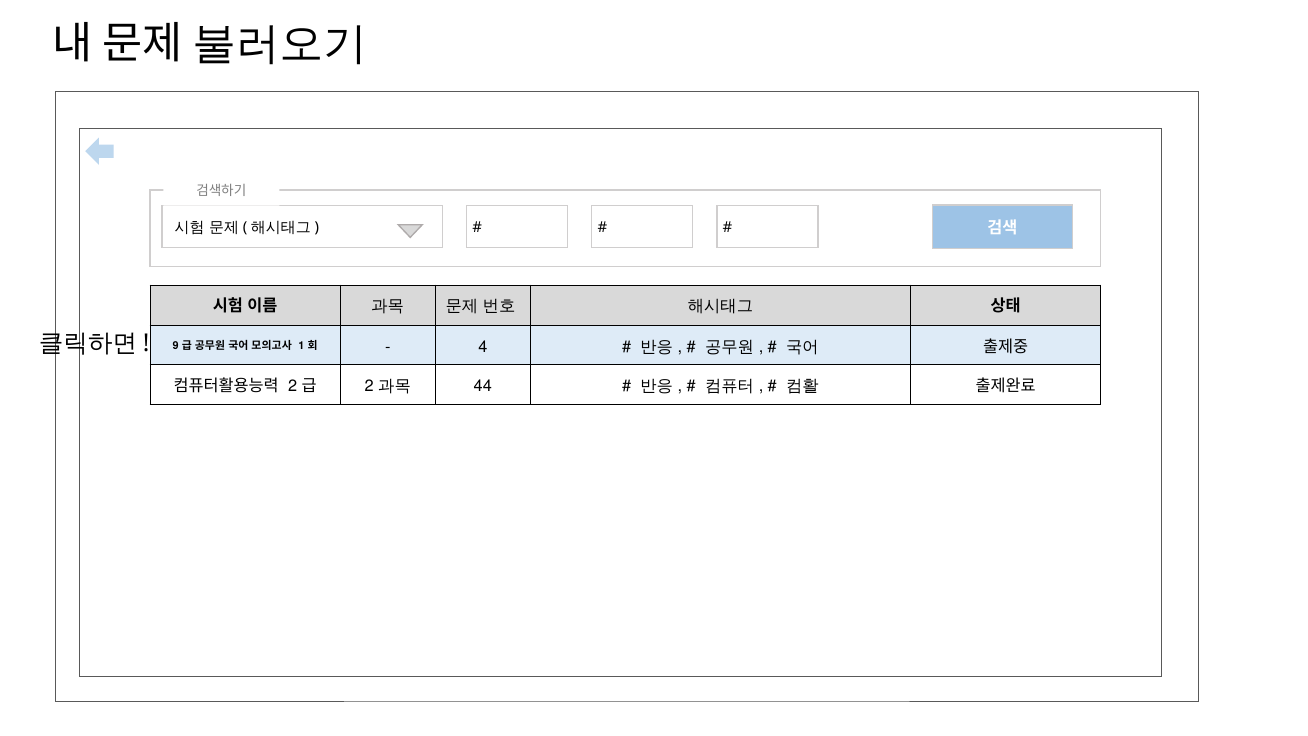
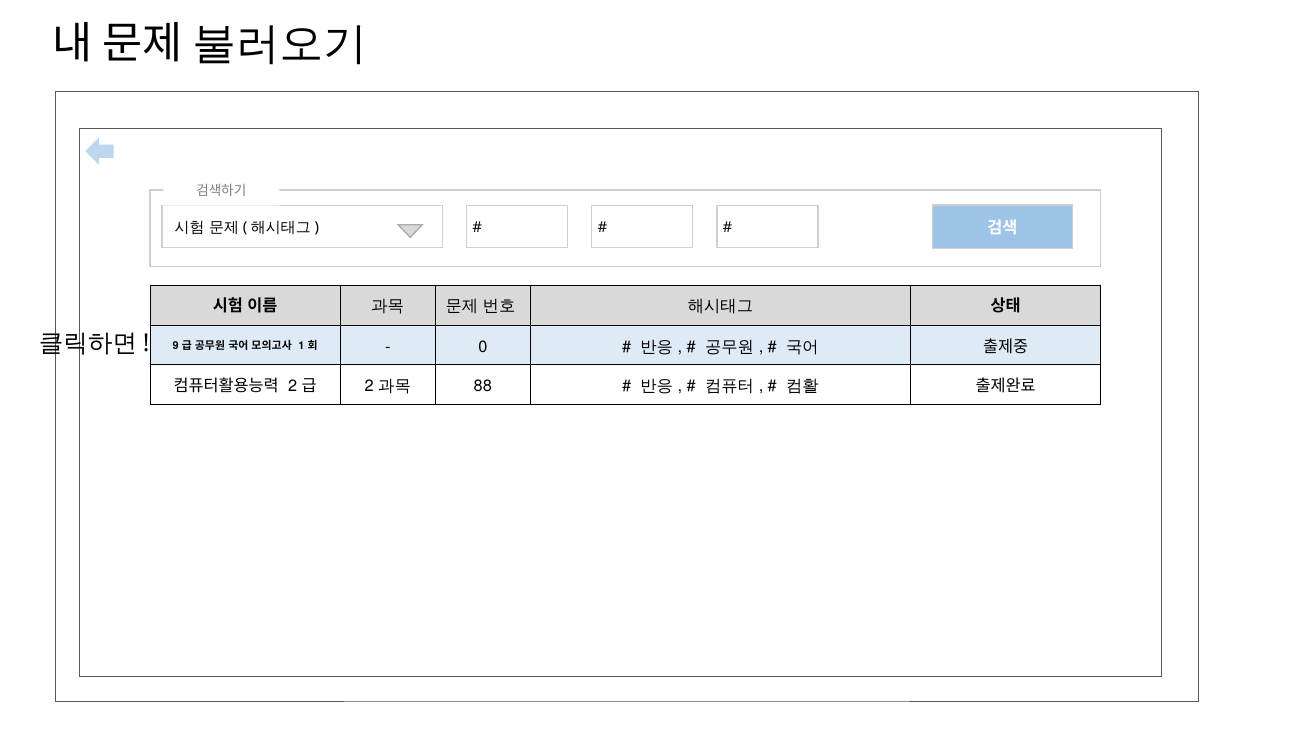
4: 4 -> 0 (483, 347)
44: 44 -> 88 (483, 386)
